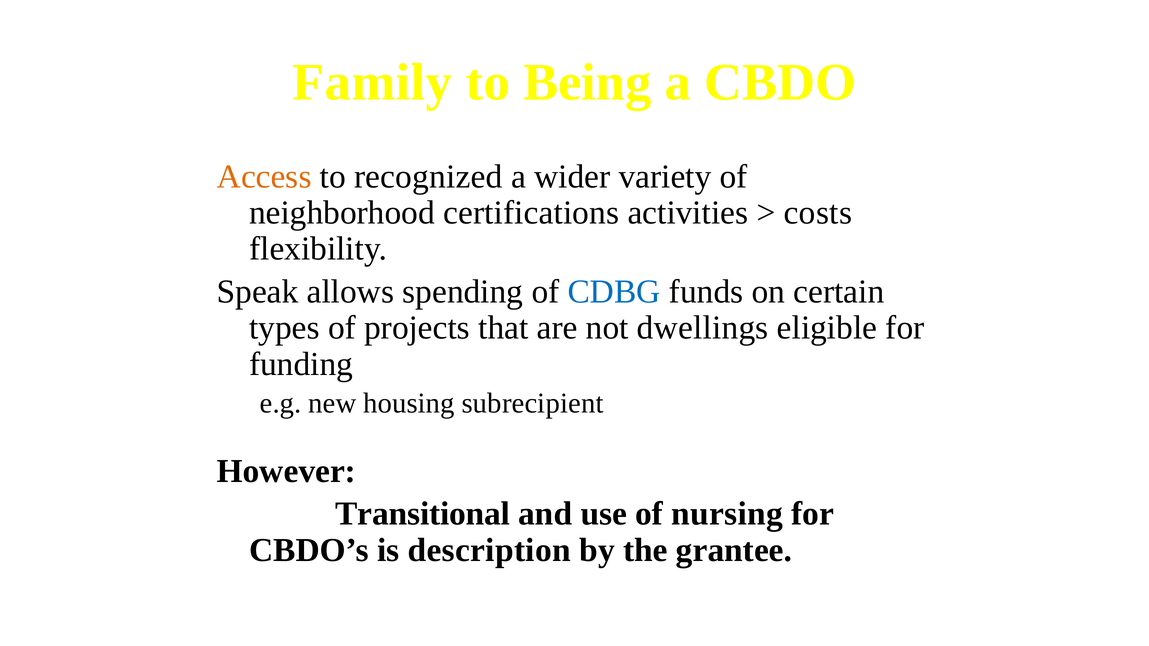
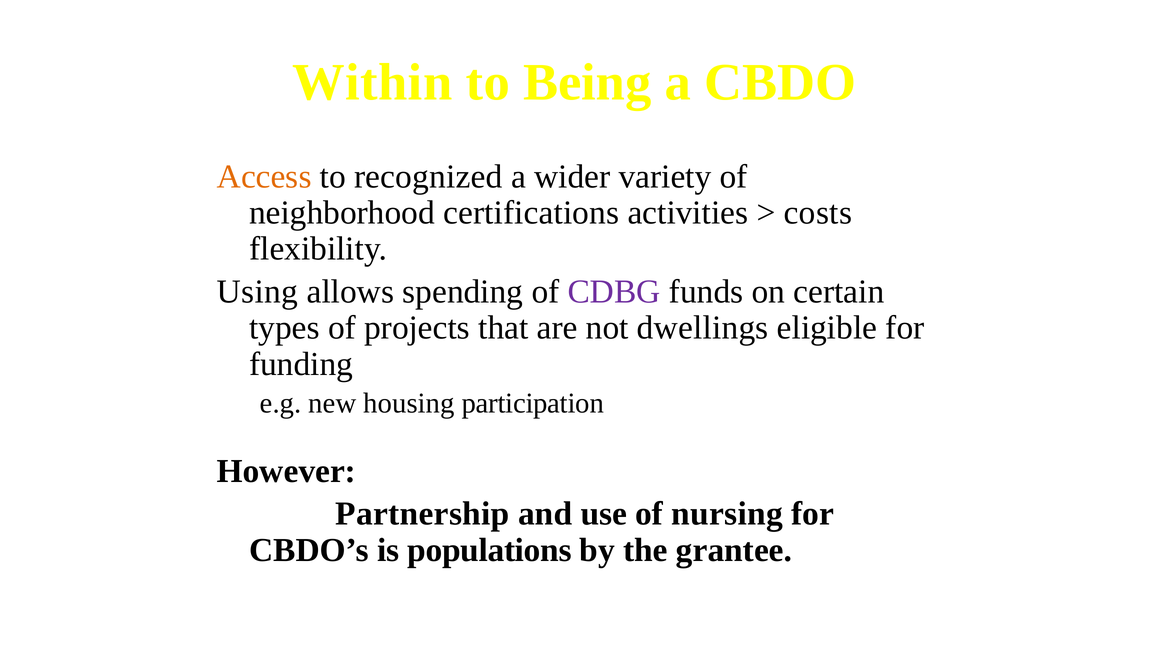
Family: Family -> Within (372, 83)
Speak: Speak -> Using (257, 292)
CDBG colour: blue -> purple (614, 292)
subrecipient: subrecipient -> participation (533, 404)
Transitional: Transitional -> Partnership (422, 514)
description: description -> populations (490, 550)
